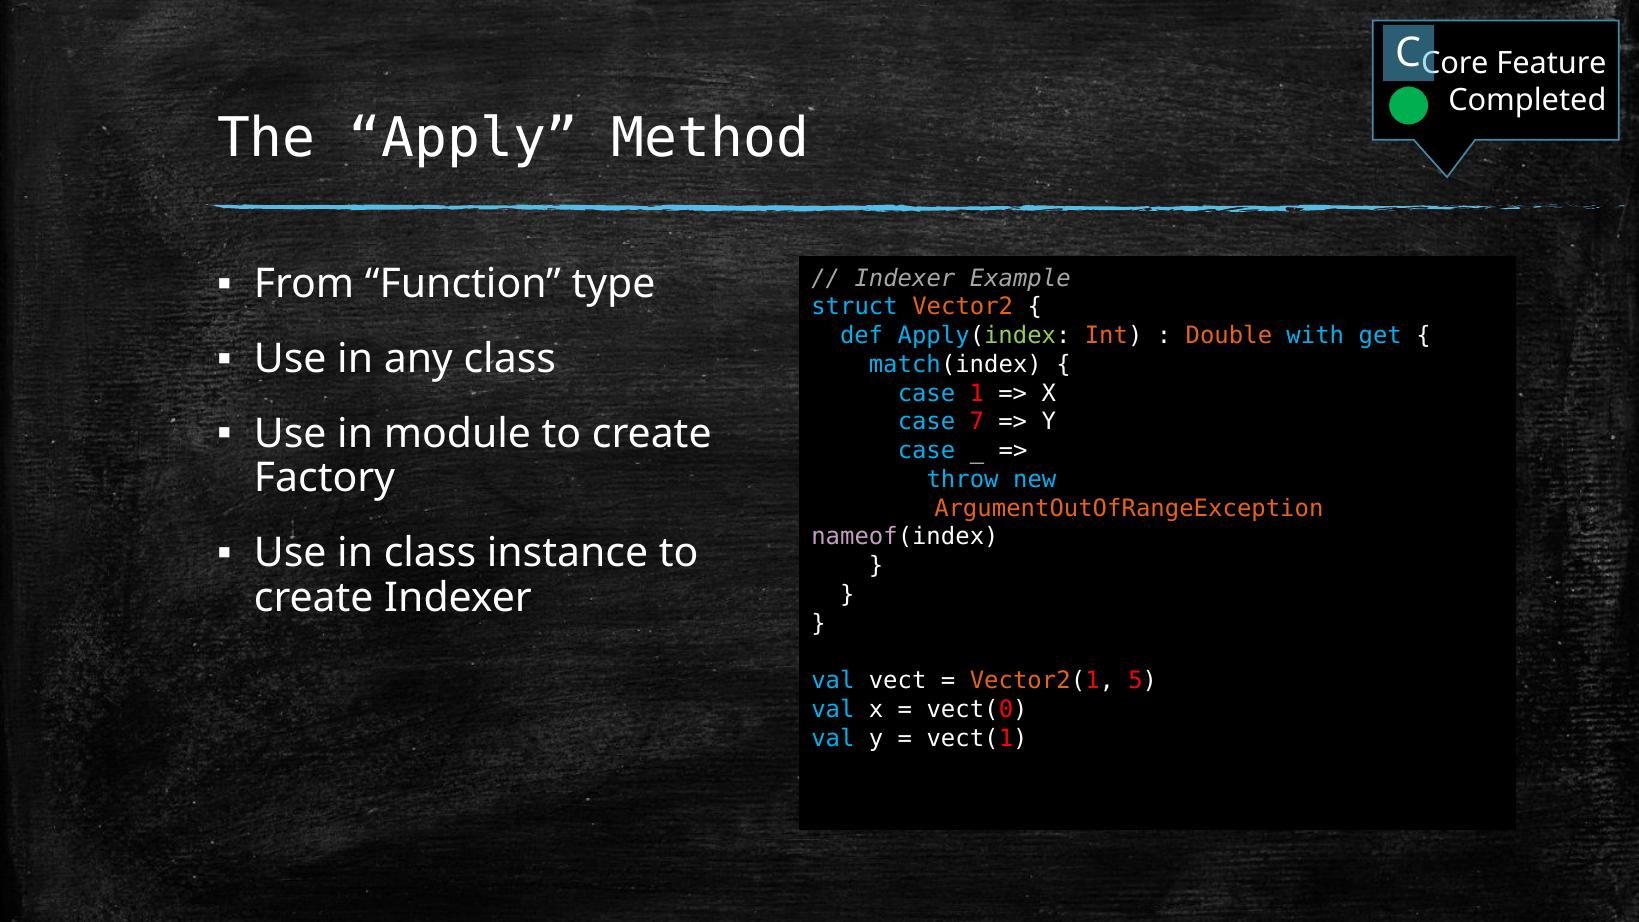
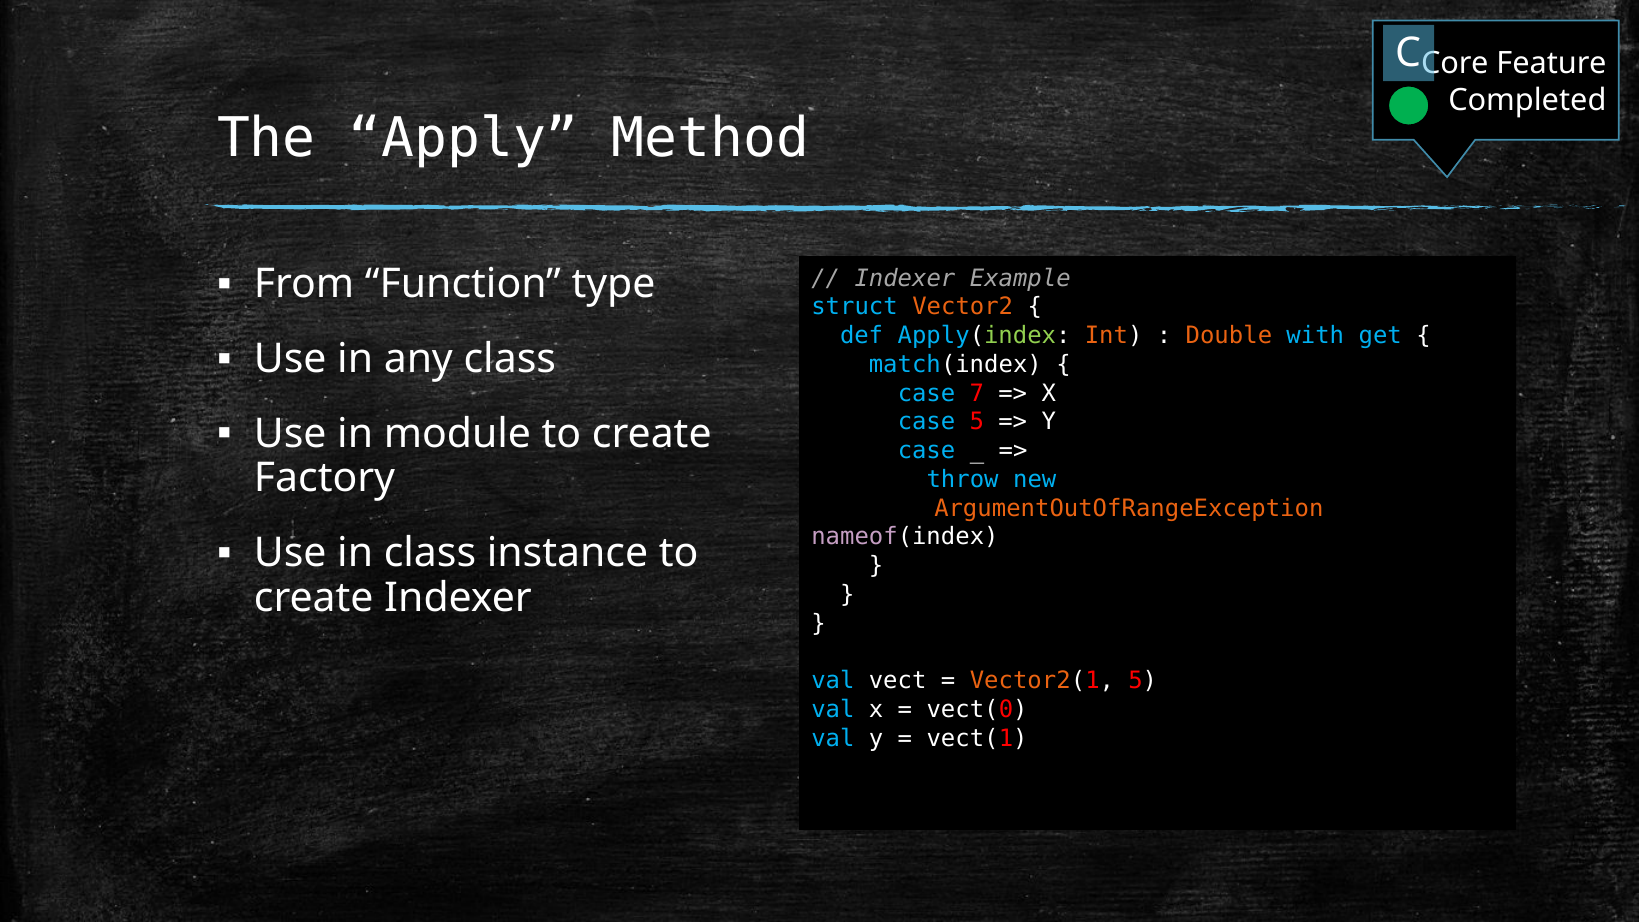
1: 1 -> 7 (977, 393)
case 7: 7 -> 5 (977, 422)
